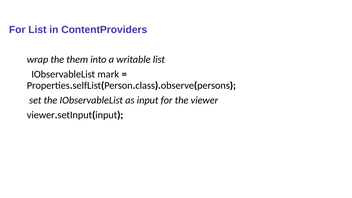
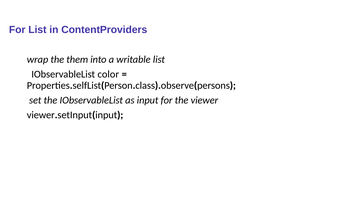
mark: mark -> color (108, 74)
